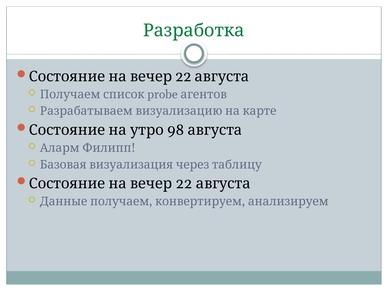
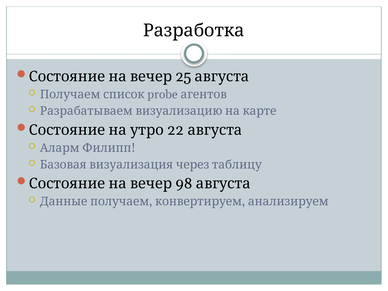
Разработка colour: green -> black (194, 31)
22: 22 -> 25 (183, 76)
98: 98 -> 22 (176, 130)
22: 22 -> 98 (184, 184)
